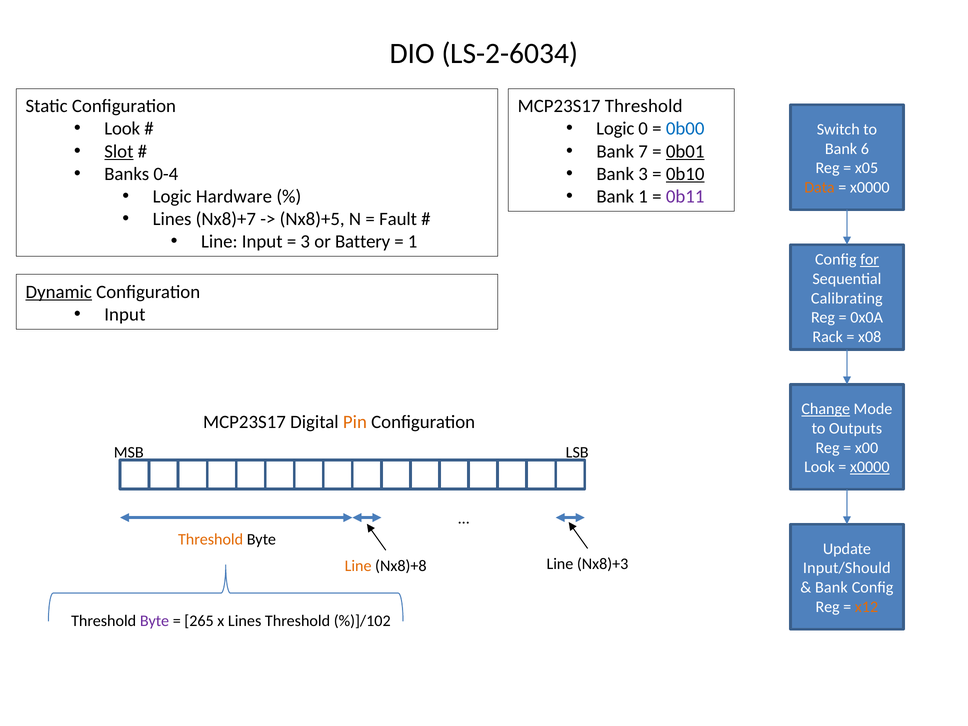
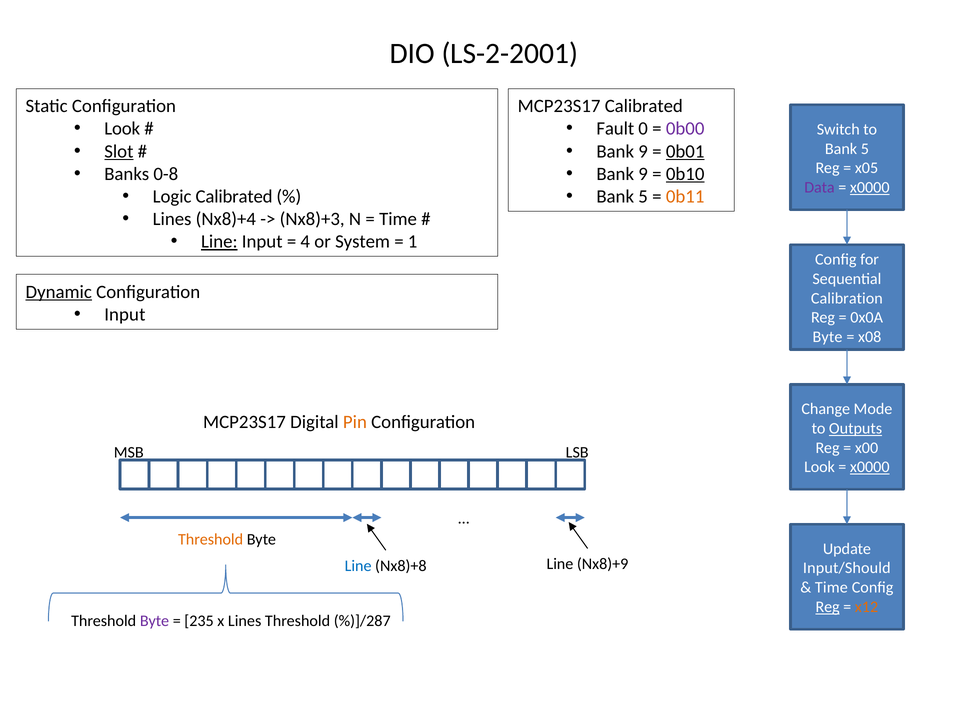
LS-2-6034: LS-2-6034 -> LS-2-2001 (510, 54)
MCP23S17 Threshold: Threshold -> Calibrated (644, 106)
Logic: Logic -> Fault (615, 129)
0b00 colour: blue -> purple (685, 129)
7: 7 -> 9 (643, 151)
6: 6 -> 5 (865, 149)
0-4: 0-4 -> 0-8 (166, 174)
3: 3 -> 9 (643, 174)
Data colour: orange -> purple (820, 187)
x0000 underline: none -> present (870, 187)
Logic Hardware: Hardware -> Calibrated (234, 196)
1: 1 -> 5 (643, 196)
0b11 colour: purple -> orange (685, 196)
Nx8)+7: Nx8)+7 -> Nx8)+4 (226, 219)
Nx8)+5: Nx8)+5 -> Nx8)+3 (312, 219)
Fault: Fault -> Time (398, 219)
Line underline: none -> present (219, 242)
3: 3 -> 4 (305, 242)
Battery: Battery -> System (363, 242)
for underline: present -> none (870, 260)
Calibrating: Calibrating -> Calibration (847, 298)
Rack: Rack -> Byte (828, 337)
Change underline: present -> none (826, 409)
Outputs underline: none -> present (856, 428)
Line colour: orange -> blue (358, 566)
Nx8)+3: Nx8)+3 -> Nx8)+9 (603, 564)
Bank: Bank -> Time (831, 588)
Reg underline: none -> present (828, 607)
265: 265 -> 235 (199, 621)
%)]/102: %)]/102 -> %)]/287 (362, 621)
